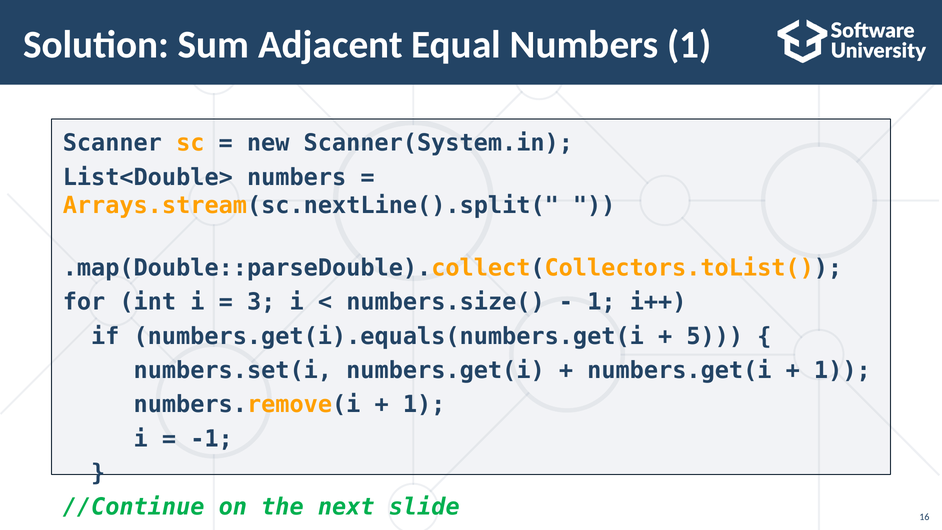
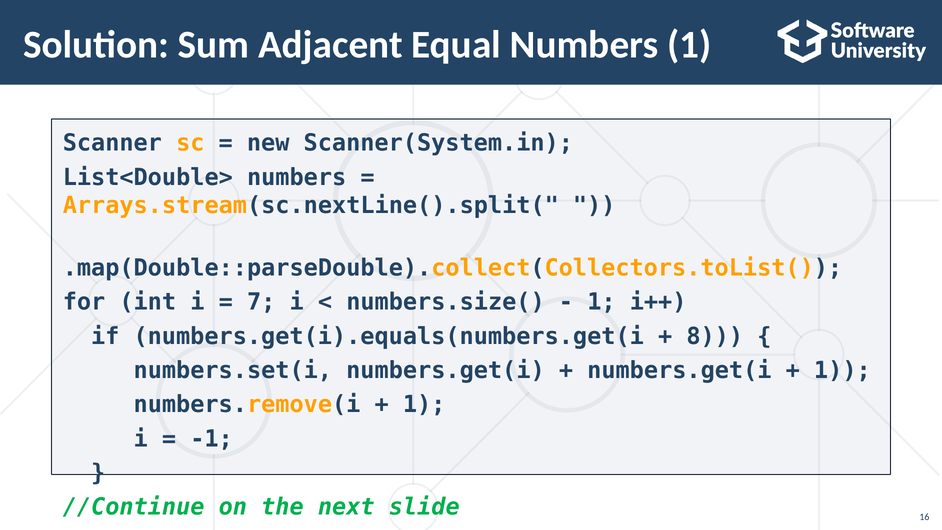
3: 3 -> 7 (261, 302)
5: 5 -> 8 (715, 336)
